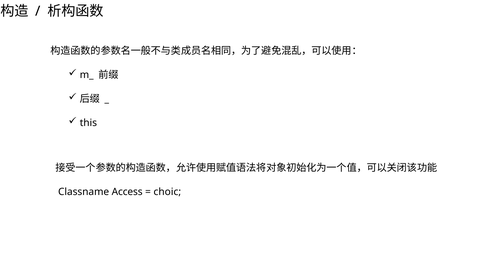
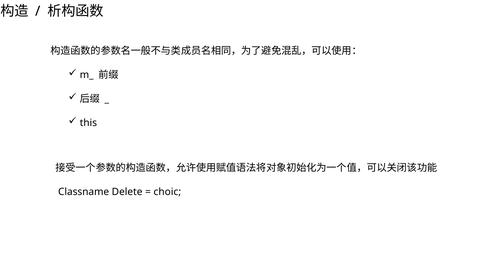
Access: Access -> Delete (127, 192)
